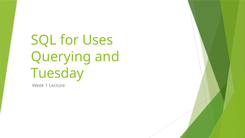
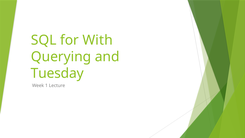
Uses: Uses -> With (98, 40)
